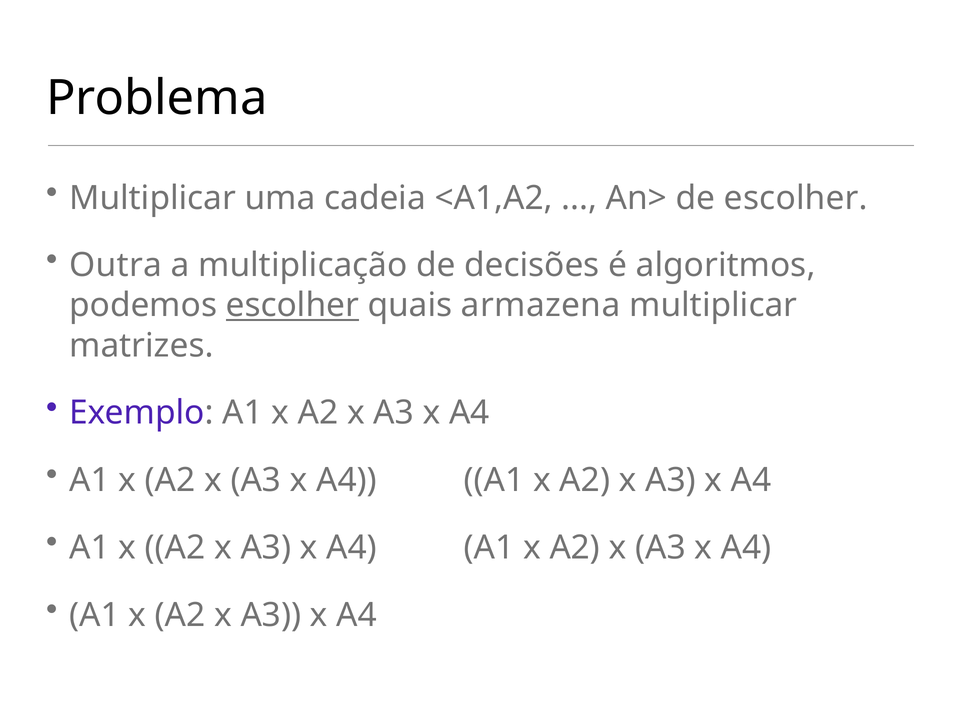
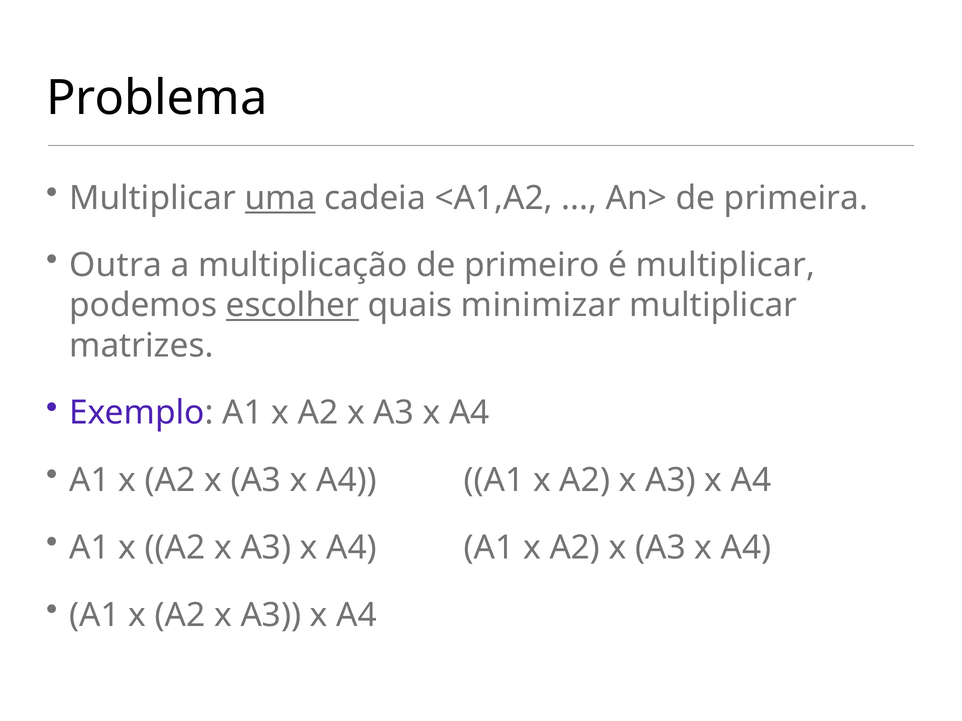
uma underline: none -> present (280, 198)
de escolher: escolher -> primeira (796, 198)
decisões: decisões -> primeiro (532, 265)
é algoritmos: algoritmos -> multiplicar (726, 265)
armazena: armazena -> minimizar (541, 306)
